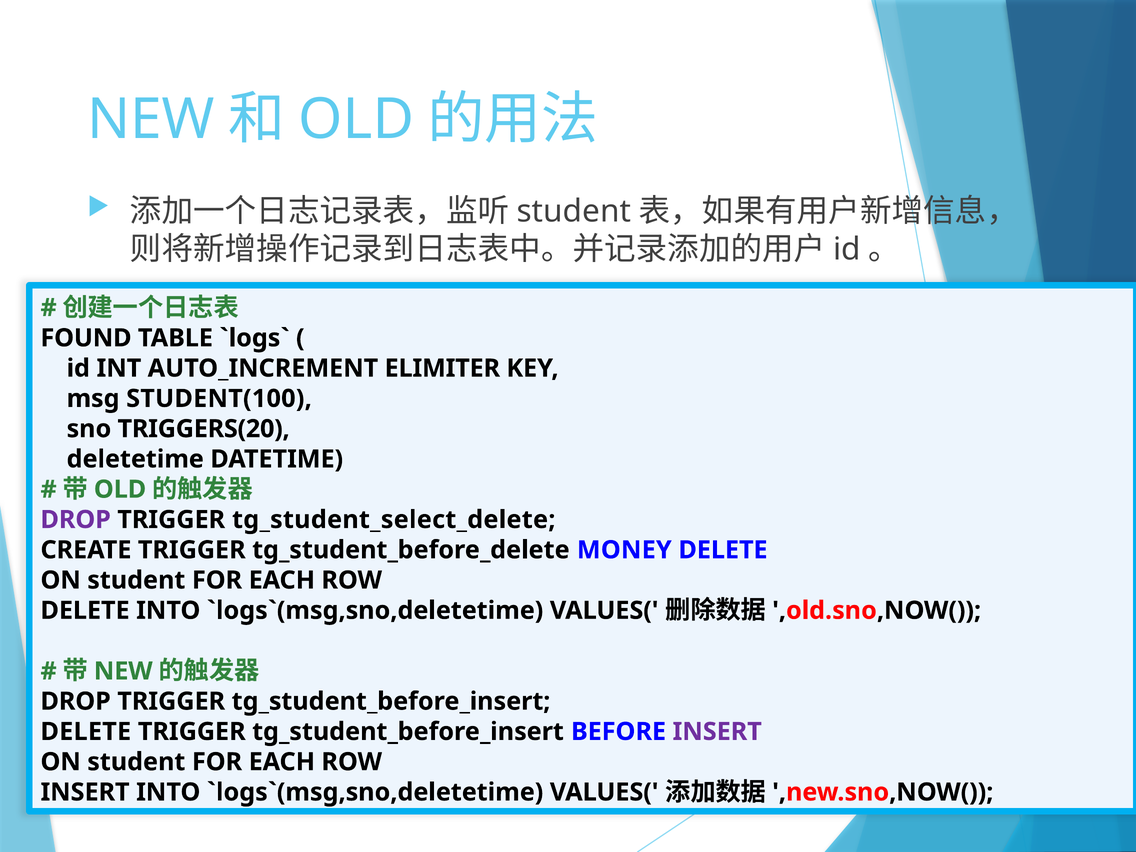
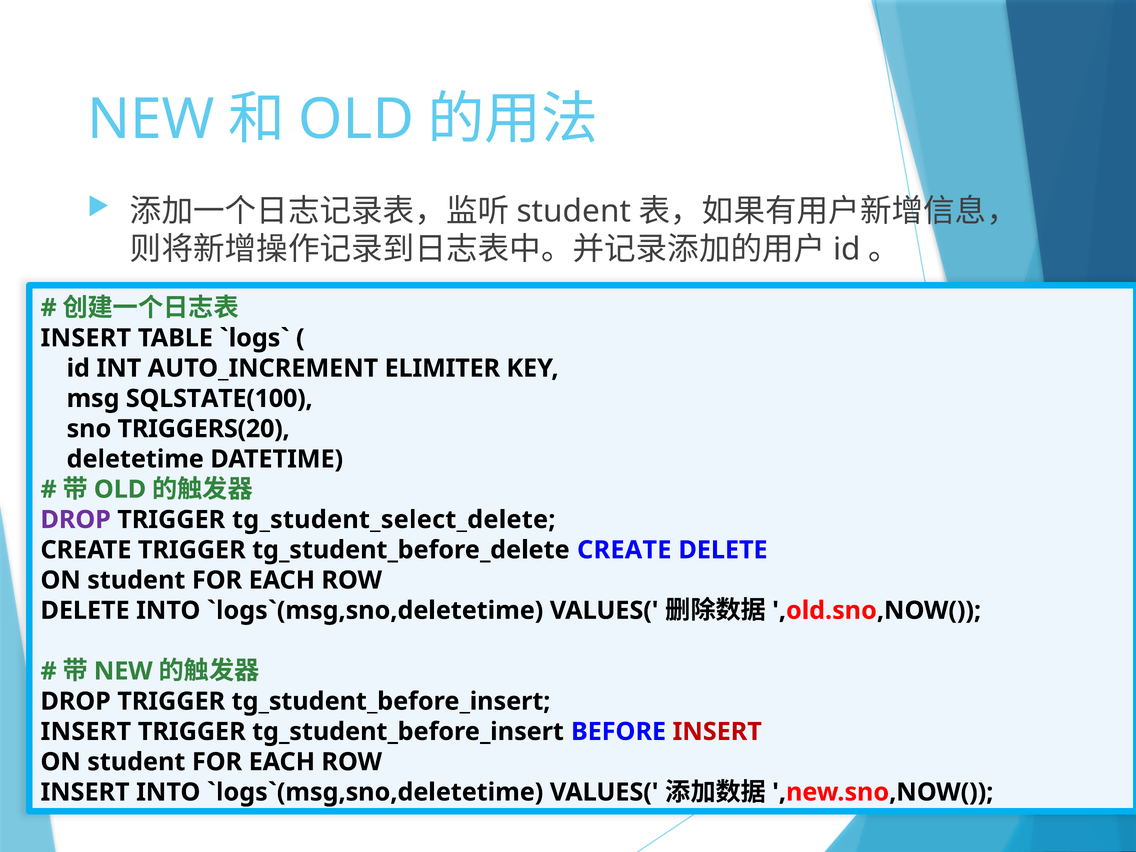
FOUND: FOUND -> INSERT (86, 338)
STUDENT(100: STUDENT(100 -> SQLSTATE(100 (219, 399)
tg_student_before_delete MONEY: MONEY -> CREATE (624, 550)
DELETE: DELETE -> INSERT (86, 732)
INSERT colour: purple -> red (717, 732)
